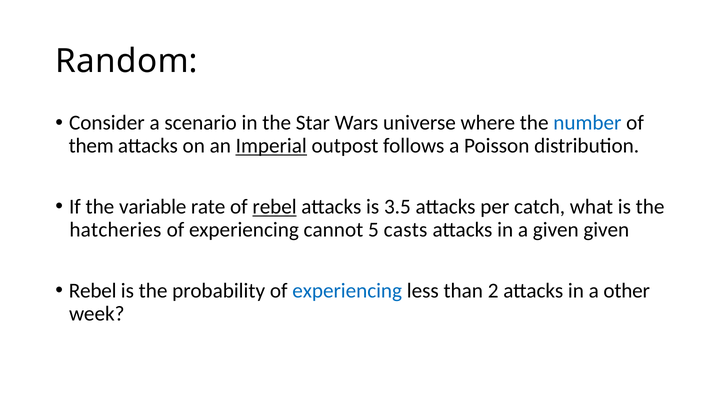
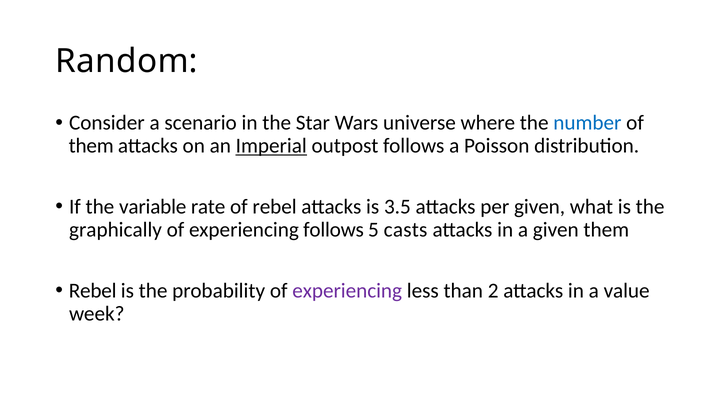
rebel underline: present -> none (275, 207)
per catch: catch -> given (540, 207)
hatcheries: hatcheries -> graphically (115, 230)
experiencing cannot: cannot -> follows (334, 230)
given given: given -> them (606, 230)
experiencing colour: blue -> purple (347, 291)
other: other -> value (627, 291)
